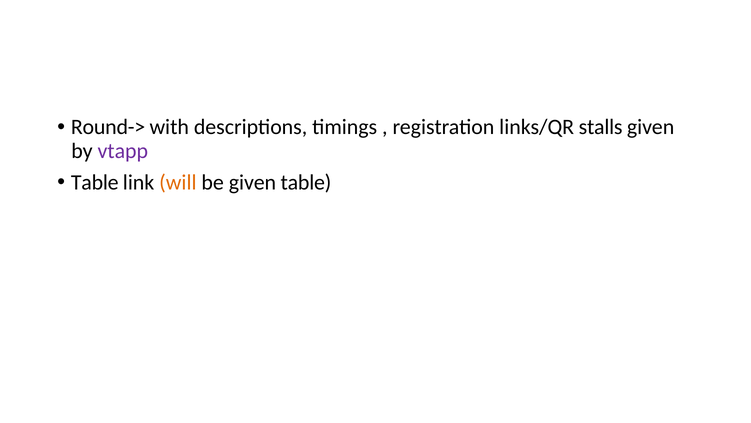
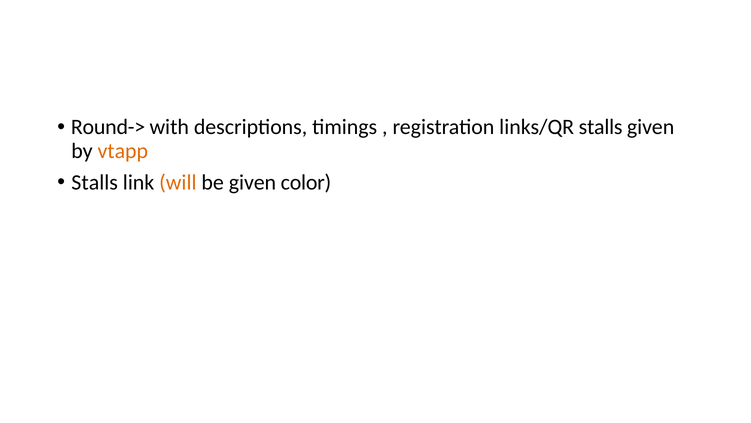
vtapp colour: purple -> orange (123, 151)
Table: Table -> Stalls (95, 182)
given table: table -> color (306, 182)
